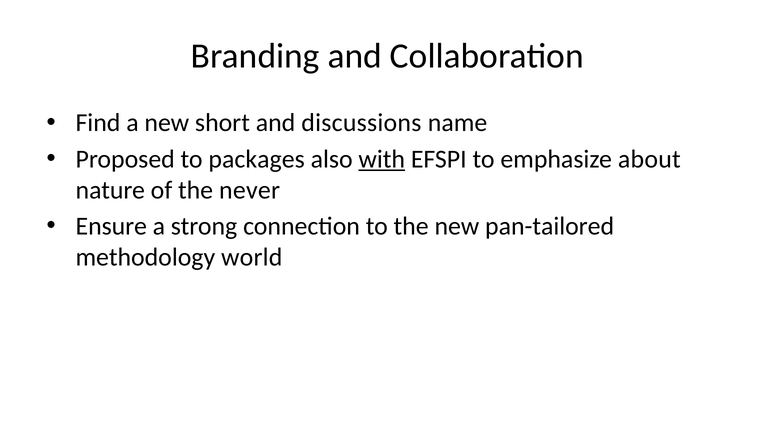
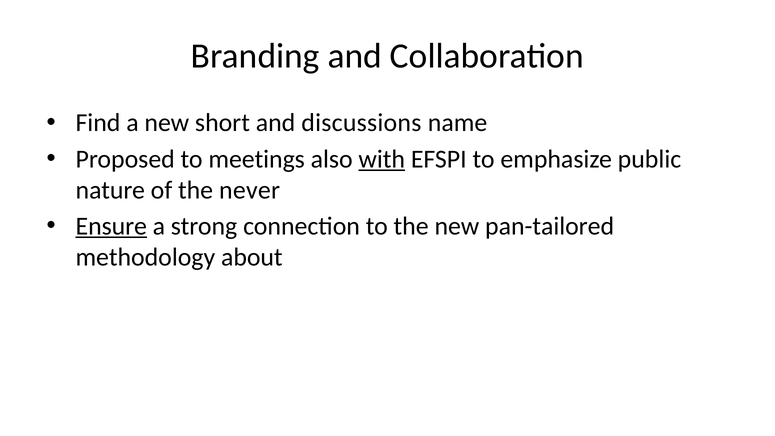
packages: packages -> meetings (257, 159)
about: about -> public (649, 159)
Ensure underline: none -> present (111, 226)
world: world -> about (252, 257)
